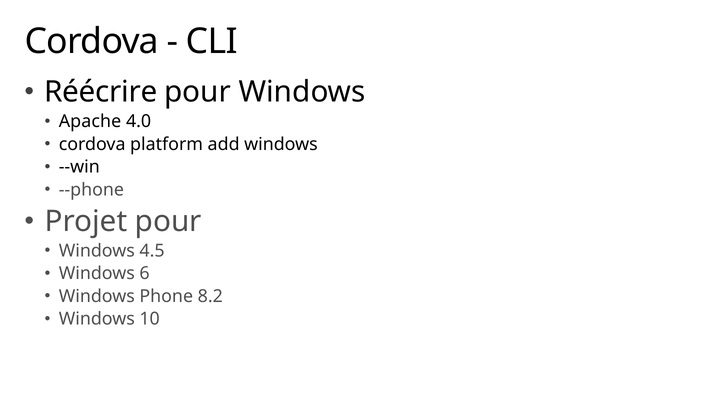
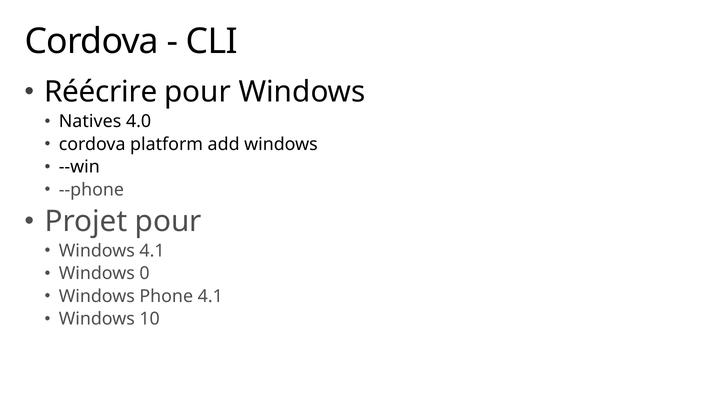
Apache: Apache -> Natives (90, 121)
Windows 4.5: 4.5 -> 4.1 (152, 251)
6: 6 -> 0 (145, 273)
Phone 8.2: 8.2 -> 4.1 (210, 296)
